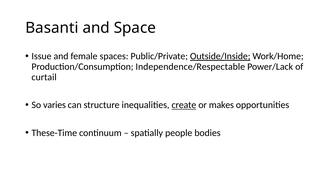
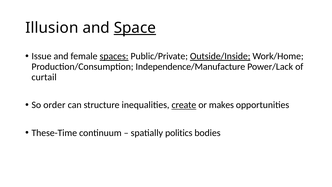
Basanti: Basanti -> Illusion (52, 28)
Space underline: none -> present (135, 28)
spaces underline: none -> present (114, 56)
Independence/Respectable: Independence/Respectable -> Independence/Manufacture (190, 67)
varies: varies -> order (54, 105)
people: people -> politics (179, 133)
